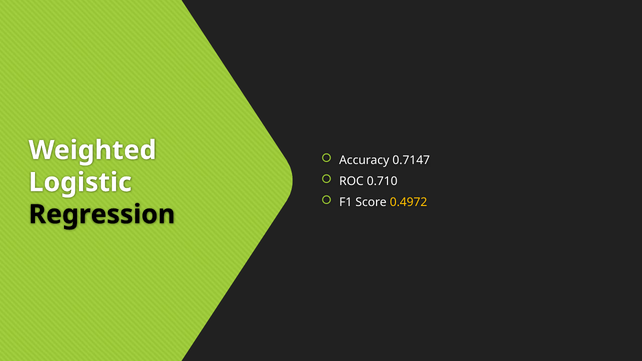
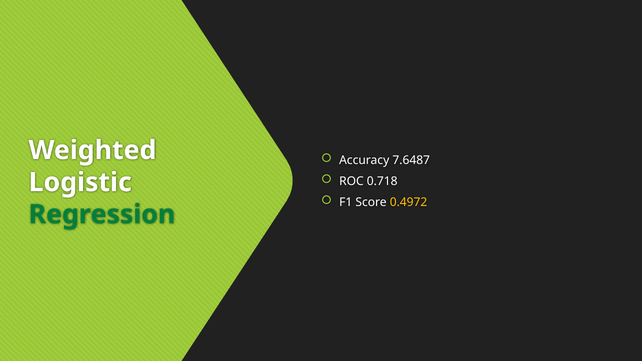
0.7147: 0.7147 -> 7.6487 (411, 161)
0.710: 0.710 -> 0.718 (382, 181)
Regression colour: black -> green (102, 214)
